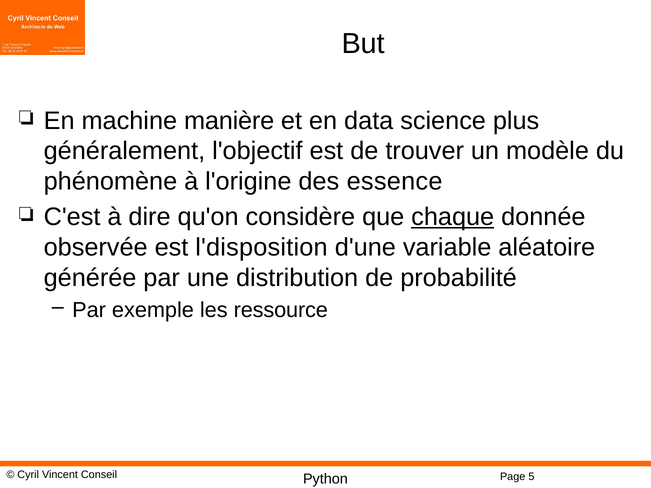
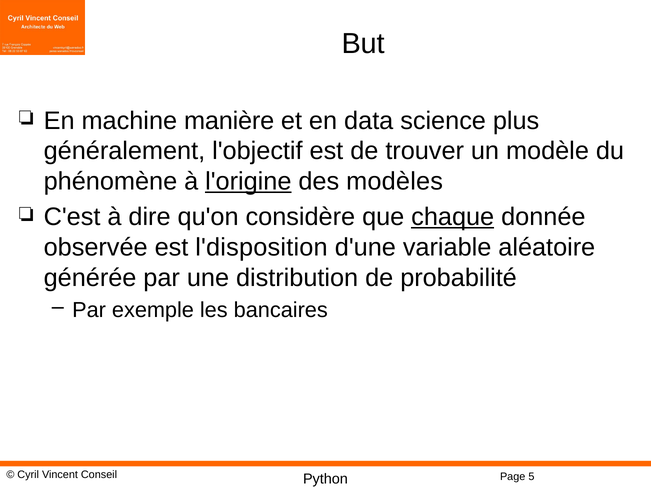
l'origine underline: none -> present (248, 182)
essence: essence -> modèles (395, 182)
ressource: ressource -> bancaires (281, 310)
